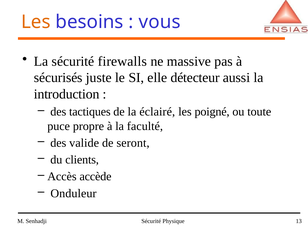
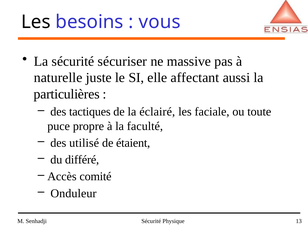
Les colour: orange -> black (36, 22)
firewalls: firewalls -> sécuriser (122, 61)
sécurisés: sécurisés -> naturelle (58, 78)
détecteur: détecteur -> affectant (195, 78)
introduction: introduction -> particulières (67, 94)
poigné: poigné -> faciale (212, 112)
valide: valide -> utilisé (84, 143)
seront: seront -> étaient (133, 143)
clients: clients -> différé (82, 160)
accède: accède -> comité (95, 177)
